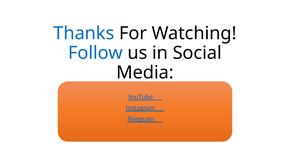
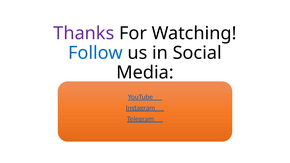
Thanks colour: blue -> purple (84, 33)
